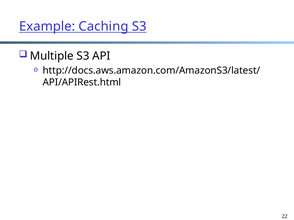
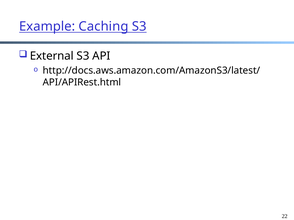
Multiple: Multiple -> External (52, 56)
